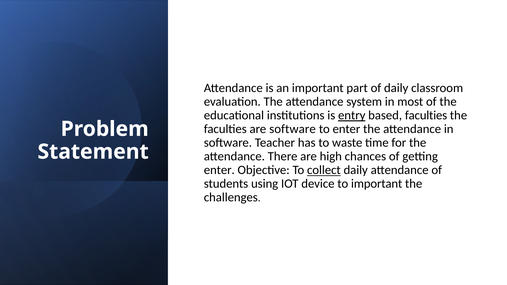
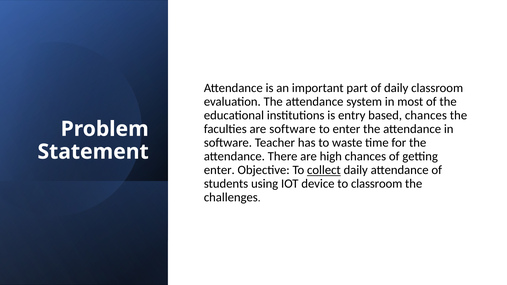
entry underline: present -> none (352, 116)
based faculties: faculties -> chances (426, 116)
to important: important -> classroom (377, 184)
